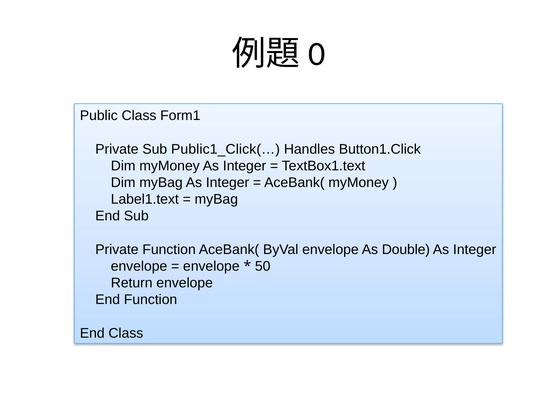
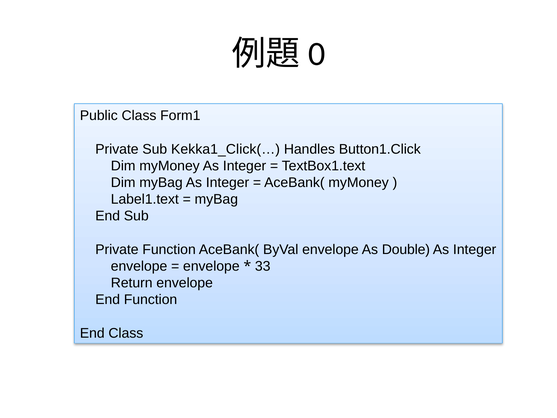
Public1_Click(…: Public1_Click(… -> Kekka1_Click(… (226, 149)
50: 50 -> 33 (263, 266)
